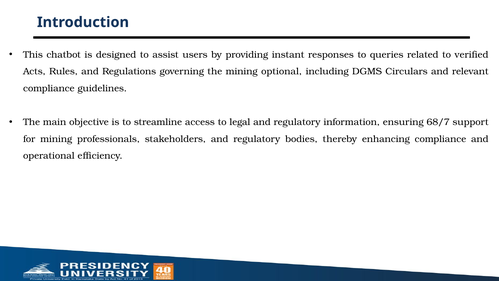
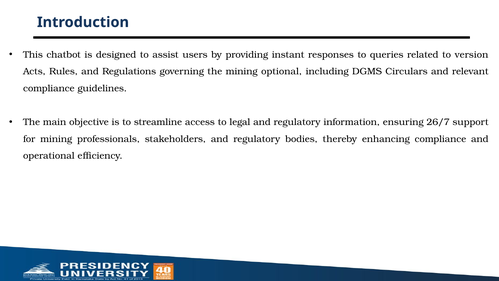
verified: verified -> version (472, 55)
68/7: 68/7 -> 26/7 (438, 122)
